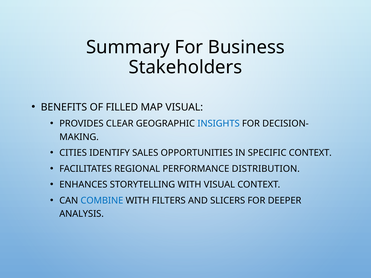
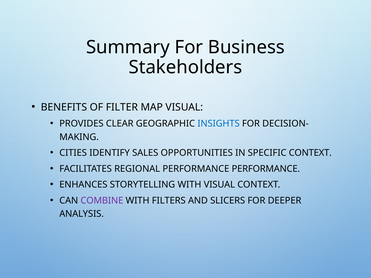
FILLED: FILLED -> FILTER (122, 107)
PERFORMANCE DISTRIBUTION: DISTRIBUTION -> PERFORMANCE (266, 169)
COMBINE colour: blue -> purple (102, 201)
